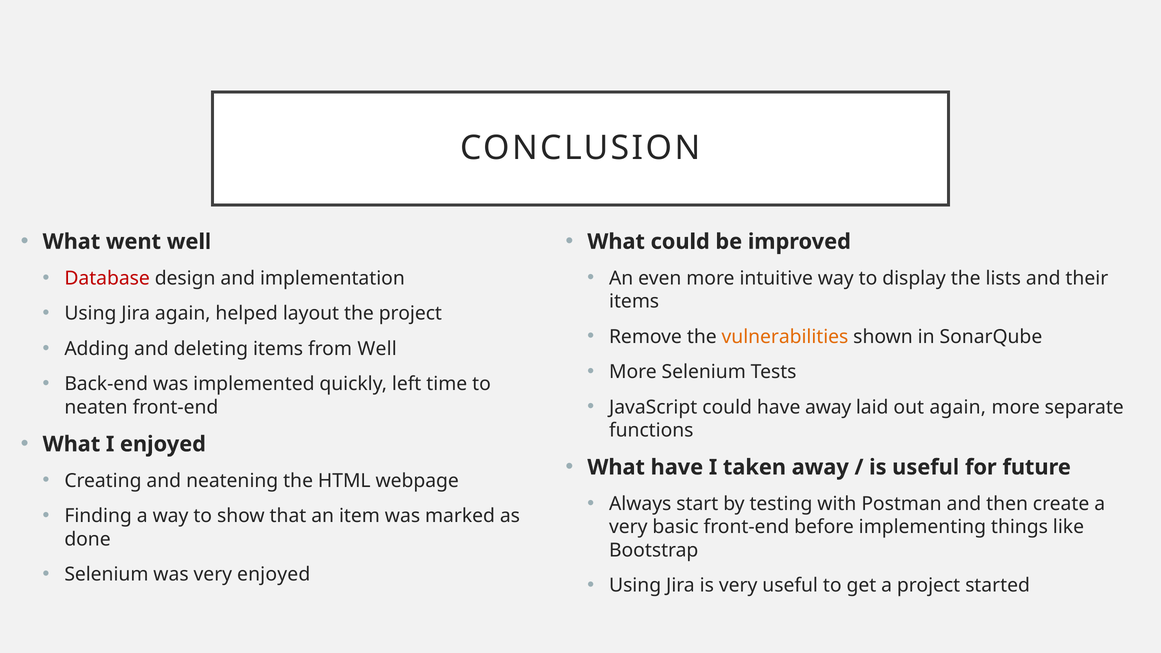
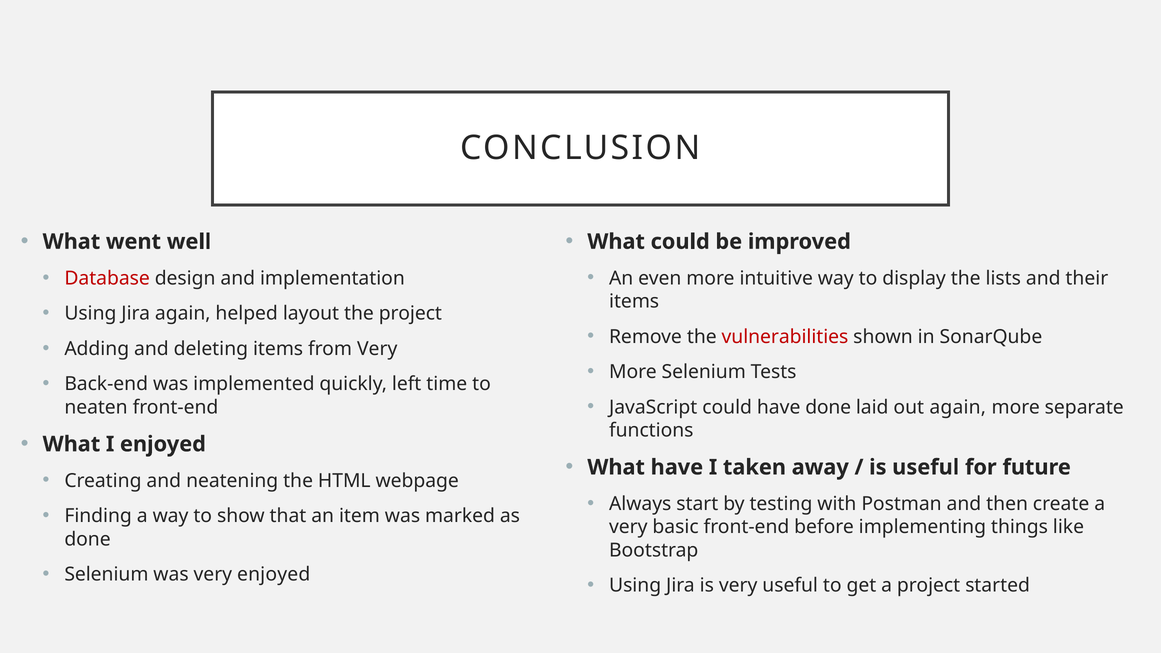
vulnerabilities colour: orange -> red (785, 337)
from Well: Well -> Very (377, 349)
have away: away -> done (828, 407)
